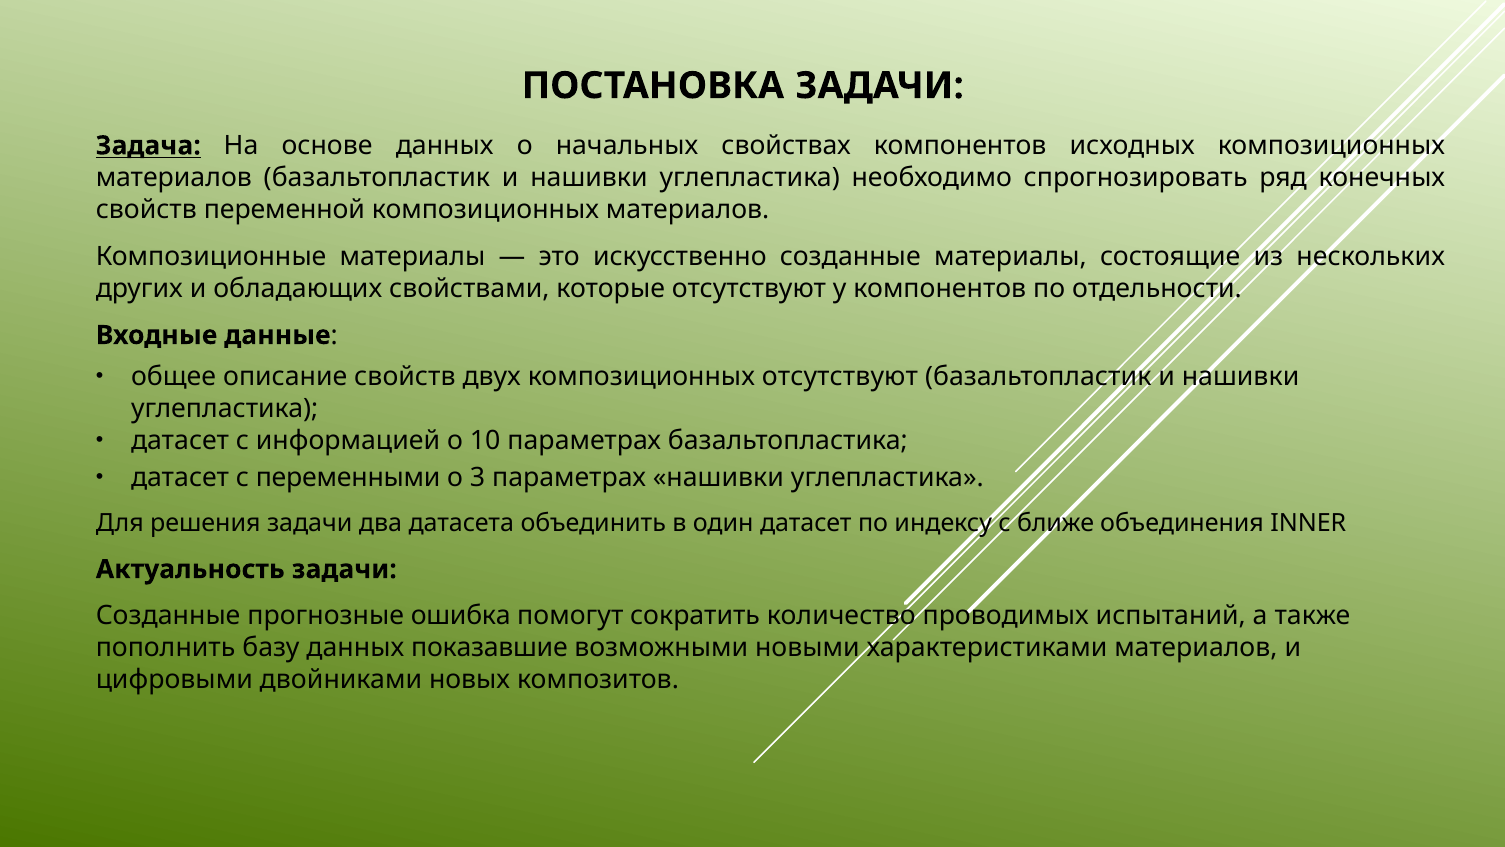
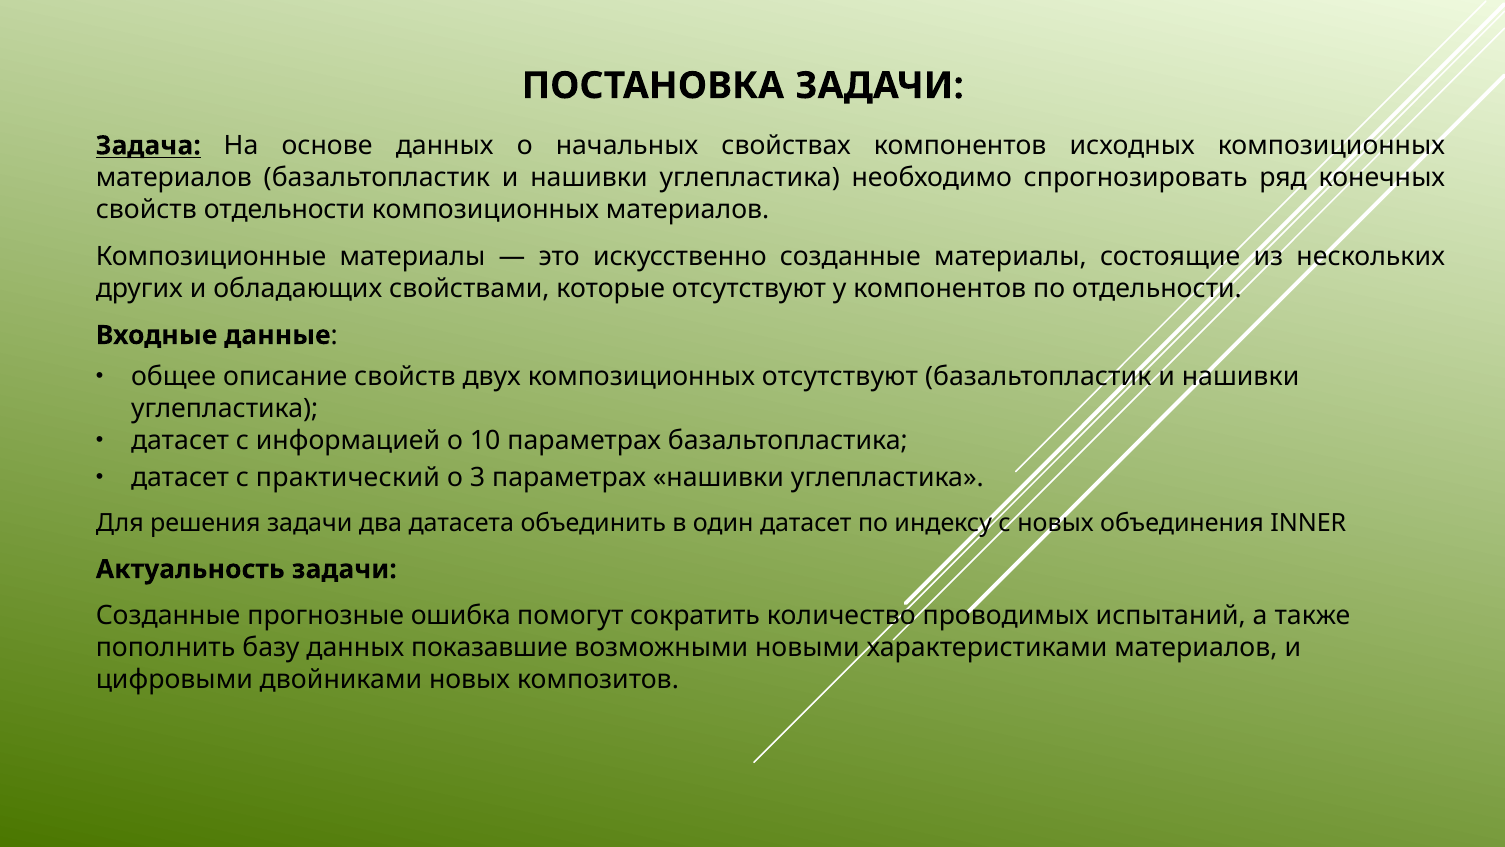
свойств переменной: переменной -> отдельности (284, 210)
переменными: переменными -> практический (348, 478)
с ближе: ближе -> новых (1055, 523)
